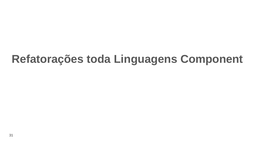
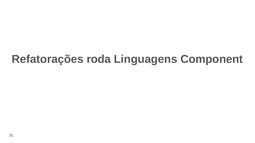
toda: toda -> roda (99, 59)
